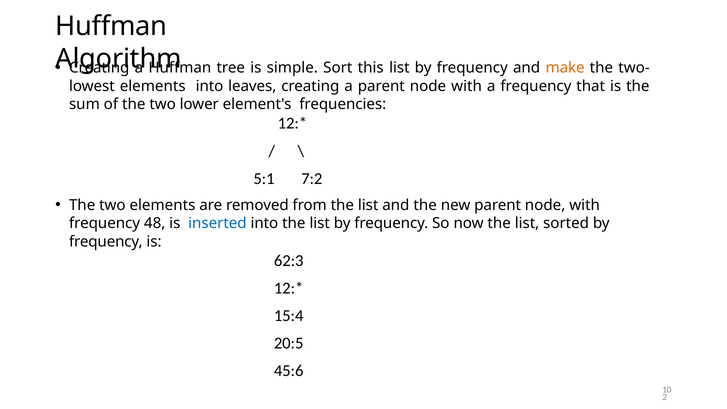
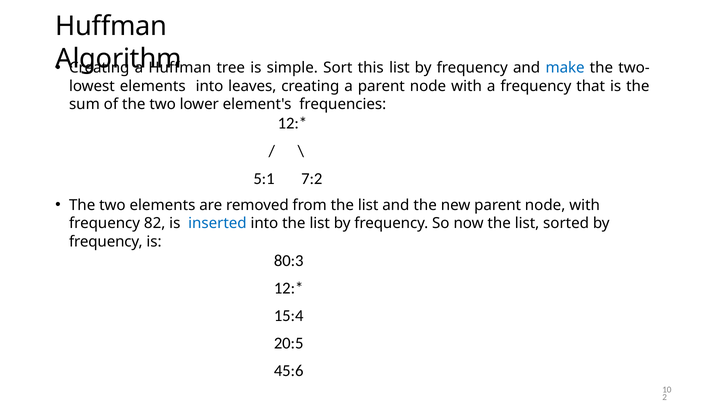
make colour: orange -> blue (565, 68)
48: 48 -> 82 (155, 223)
62:3: 62:3 -> 80:3 (289, 261)
